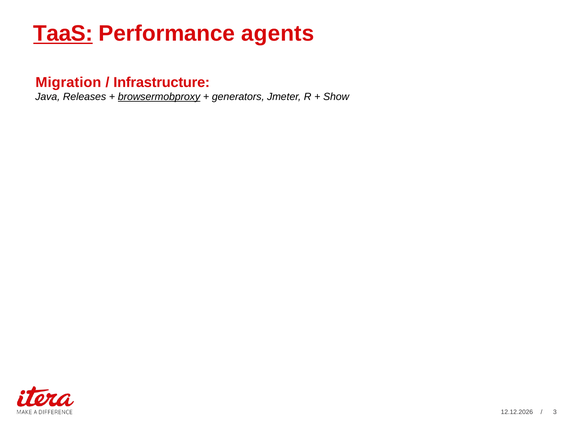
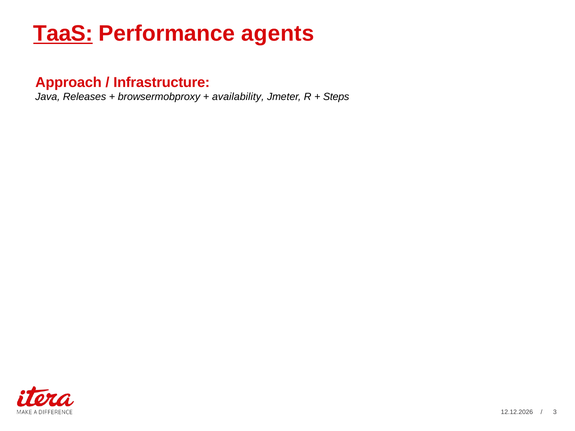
Migration: Migration -> Approach (68, 82)
browsermobproxy underline: present -> none (159, 97)
generators: generators -> availability (238, 97)
Show: Show -> Steps (336, 97)
